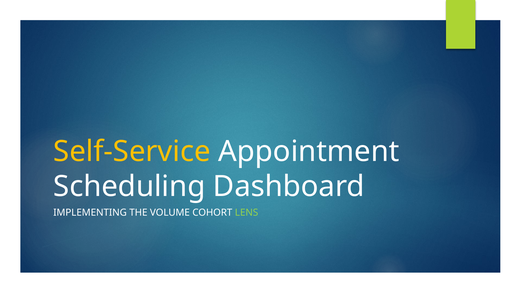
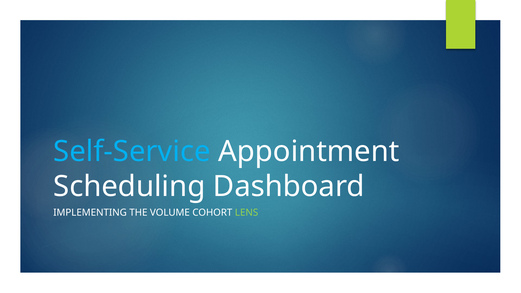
Self-Service colour: yellow -> light blue (132, 151)
